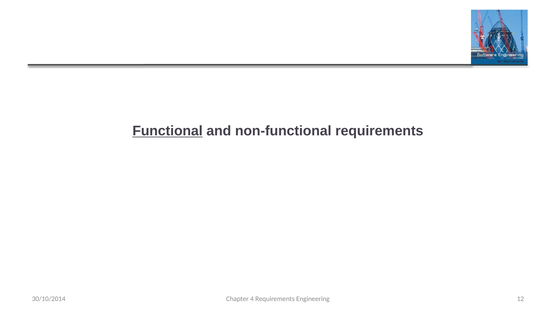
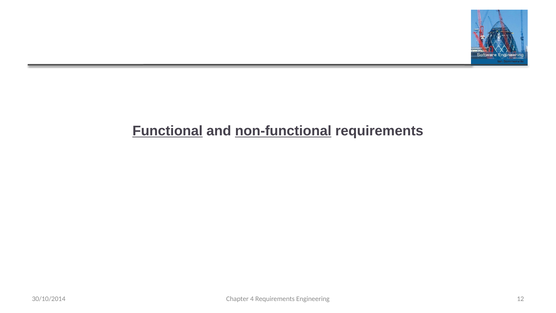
non-functional underline: none -> present (283, 131)
